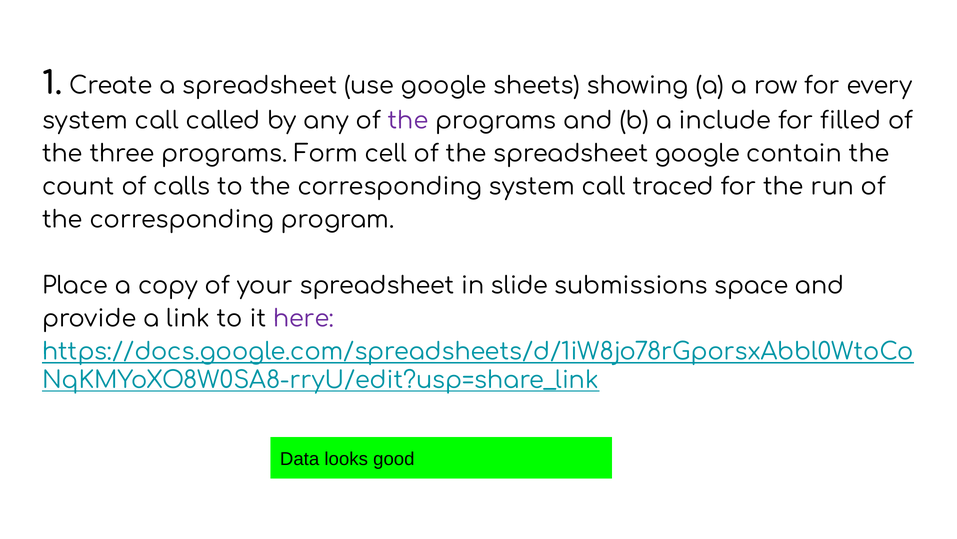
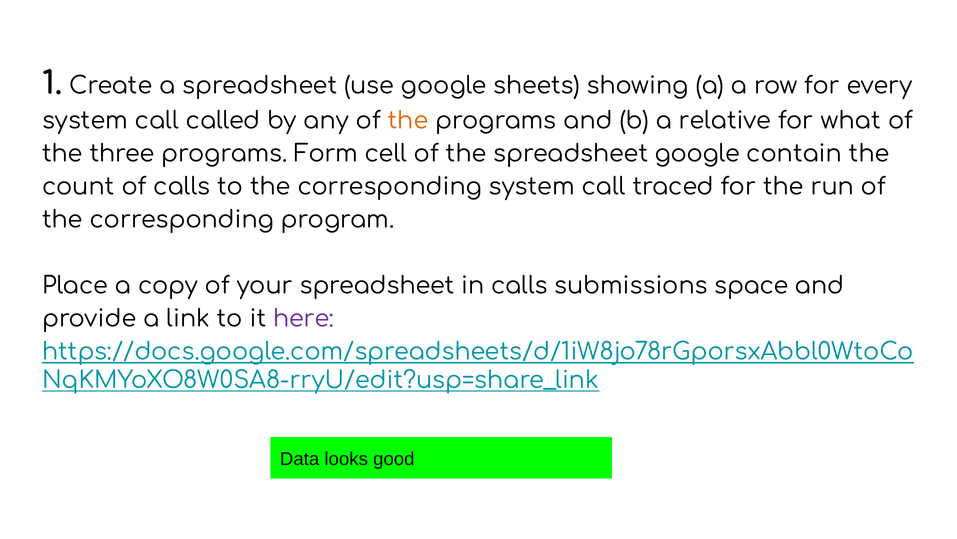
the colour: purple -> orange (408, 120)
include: include -> relative (725, 120)
filled: filled -> what (851, 120)
in slide: slide -> calls (519, 285)
